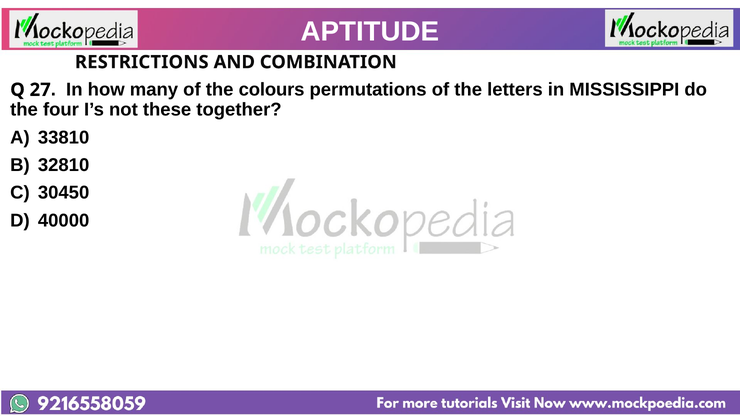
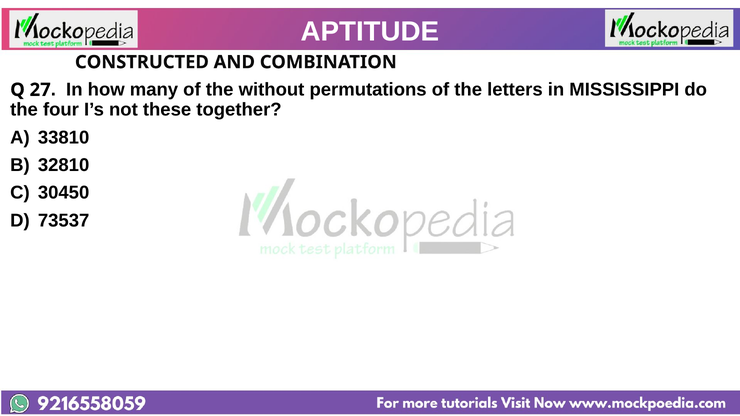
RESTRICTIONS: RESTRICTIONS -> CONSTRUCTED (142, 62)
colours: colours -> without (272, 90)
40000: 40000 -> 73537 (64, 221)
